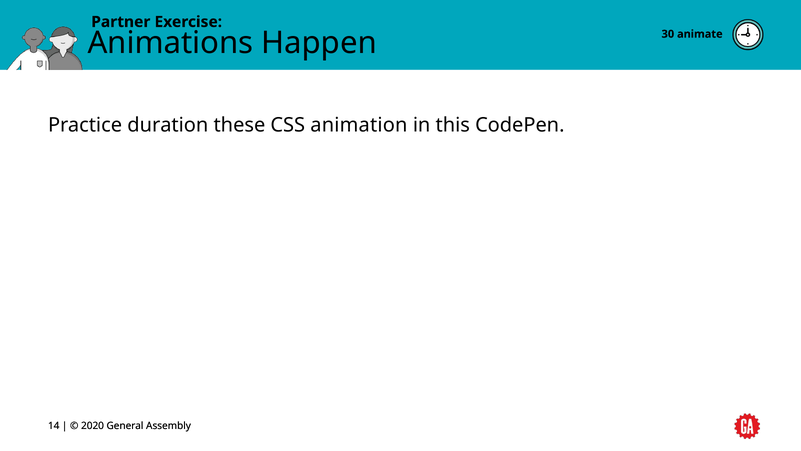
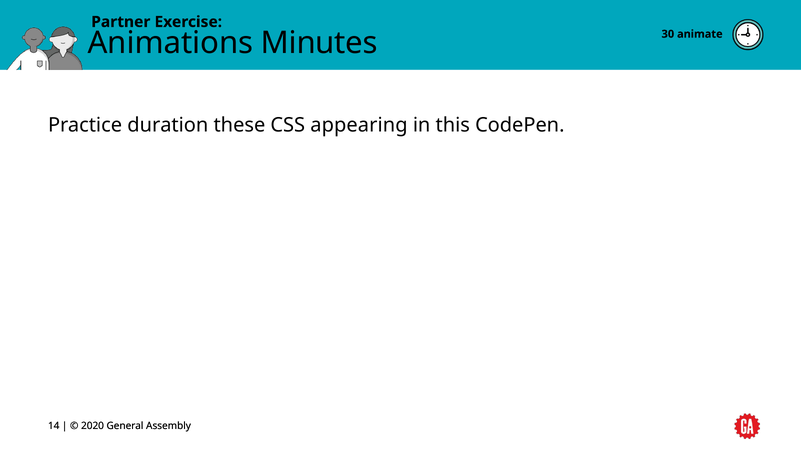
Happen: Happen -> Minutes (319, 43)
animation: animation -> appearing (359, 125)
